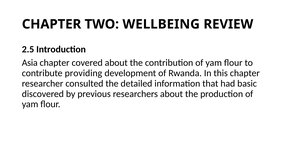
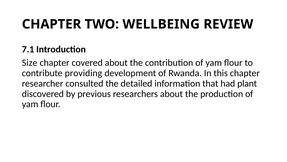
2.5: 2.5 -> 7.1 (28, 49)
Asia: Asia -> Size (30, 62)
basic: basic -> plant (247, 83)
